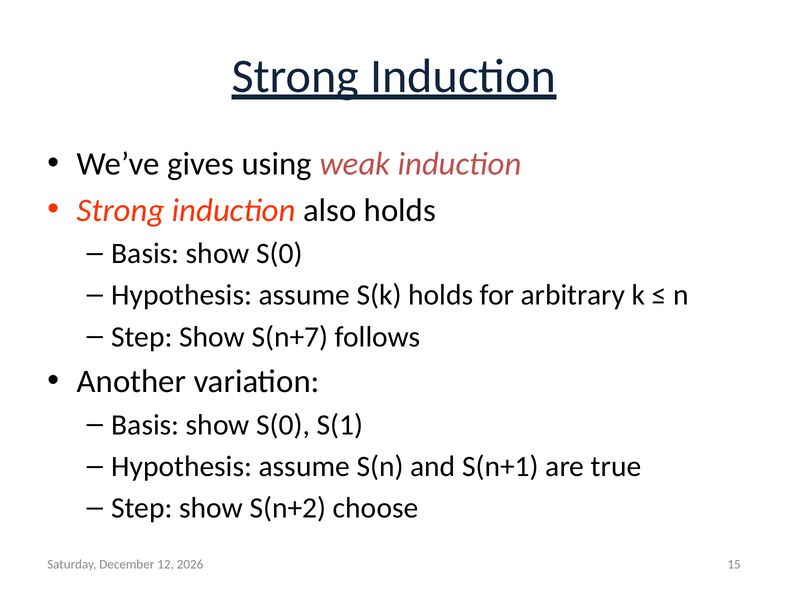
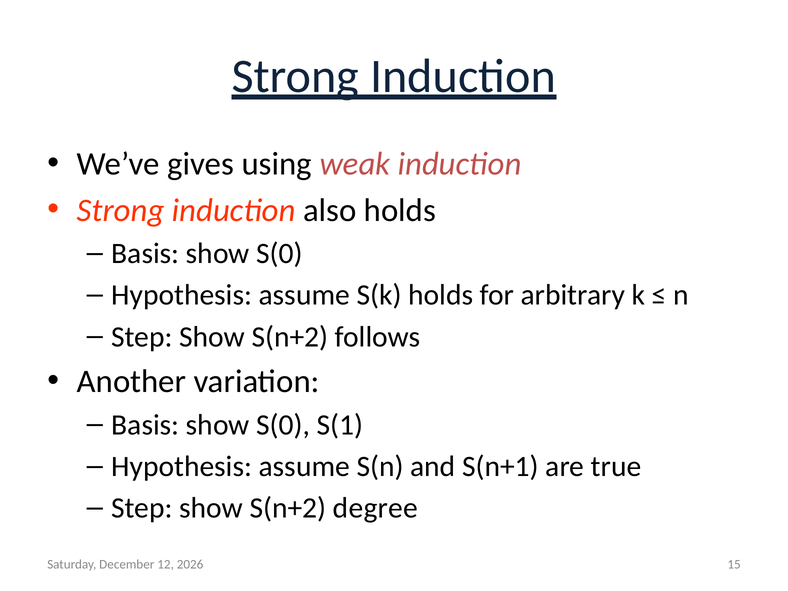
S(n+7: S(n+7 -> S(n+2 (290, 337)
choose: choose -> degree (376, 508)
